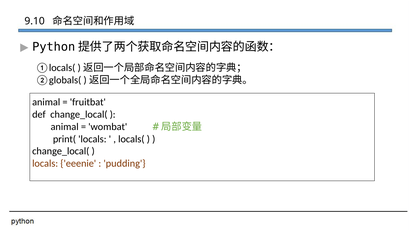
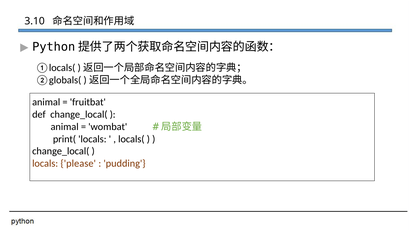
9.10: 9.10 -> 3.10 (35, 21)
eeenie: eeenie -> please (78, 164)
